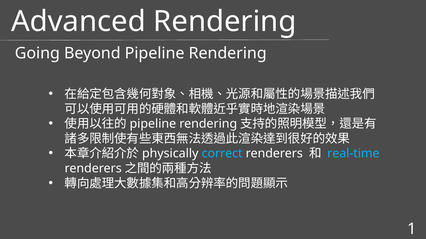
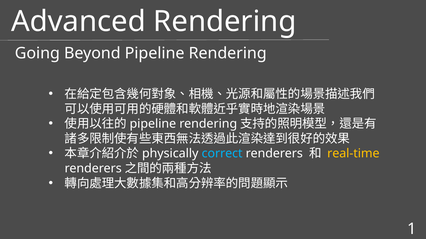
real-time colour: light blue -> yellow (353, 154)
